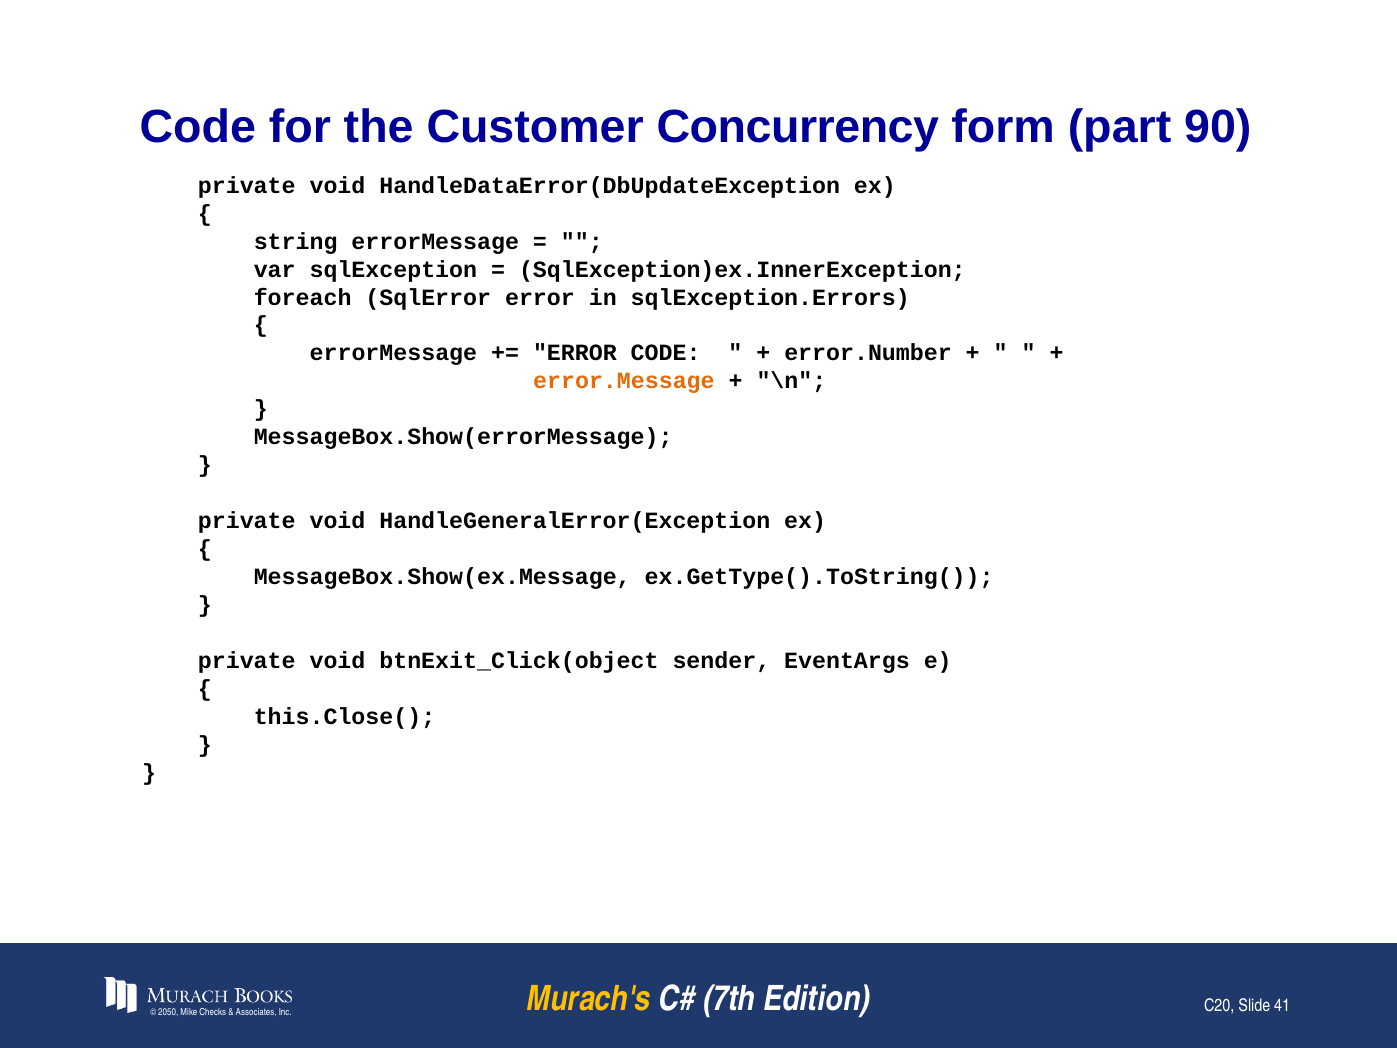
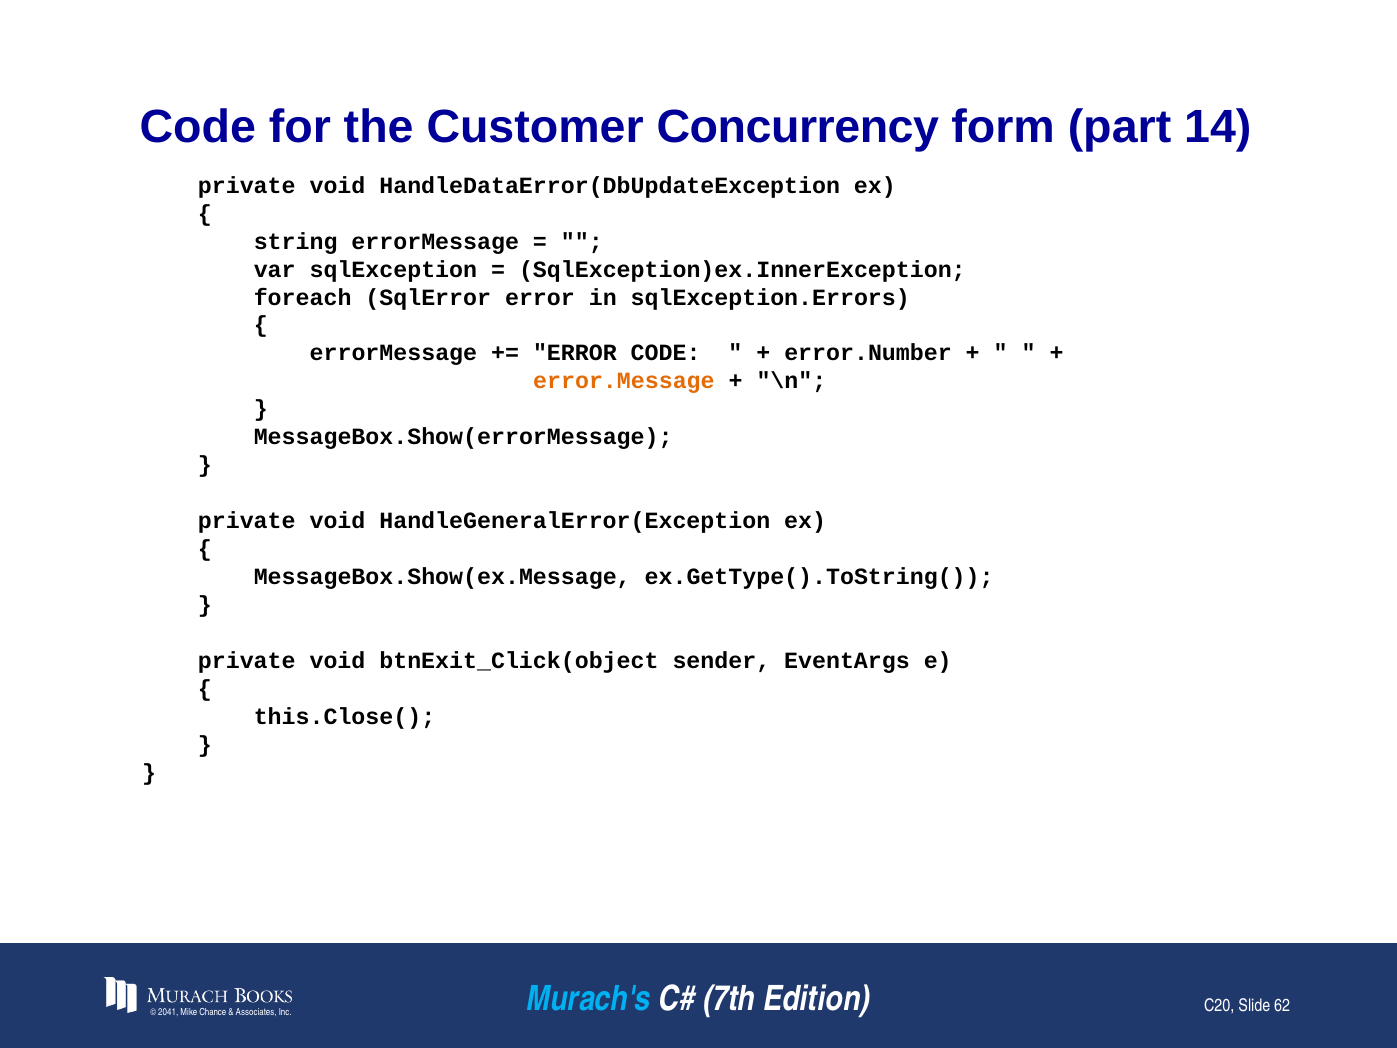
90: 90 -> 14 (1218, 127)
Murach's colour: yellow -> light blue (589, 999)
2050: 2050 -> 2041 (168, 1012)
Checks: Checks -> Chance (213, 1012)
41: 41 -> 62 (1282, 1005)
